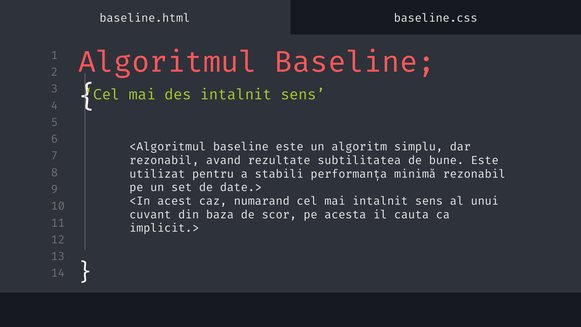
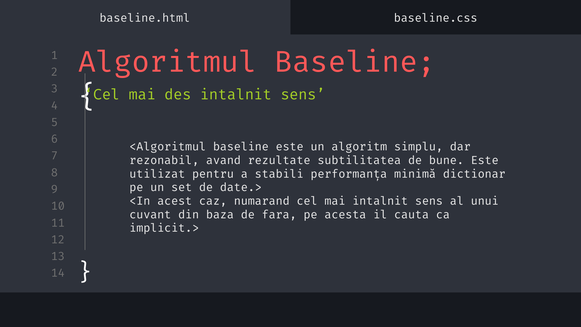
minimă rezonabil: rezonabil -> dictionar (474, 174)
scor: scor -> fara (279, 215)
